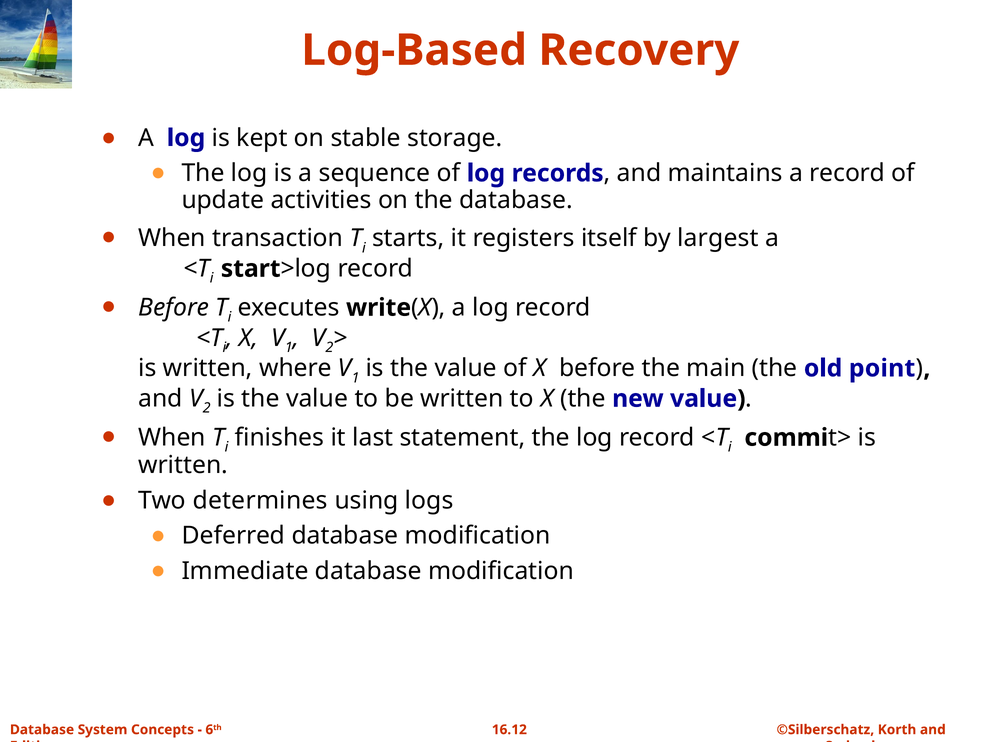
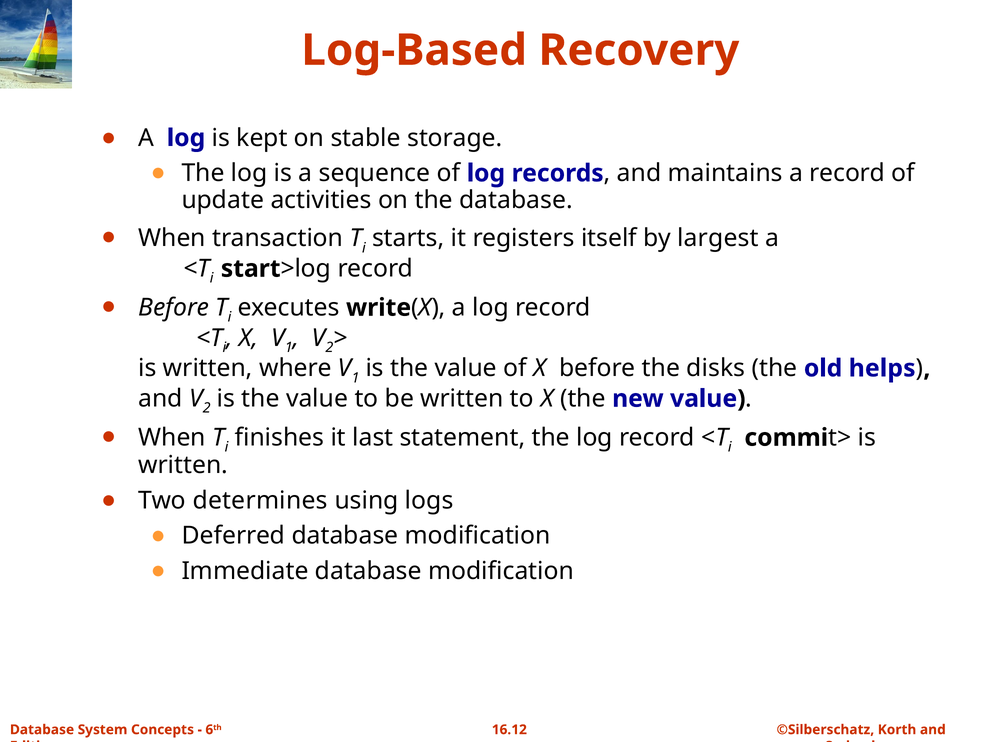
main: main -> disks (716, 369)
point: point -> helps (882, 369)
